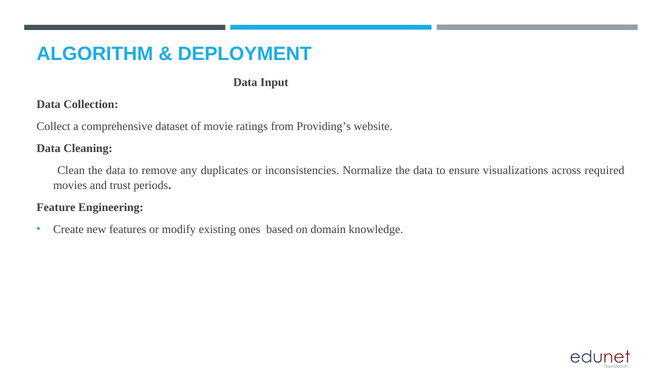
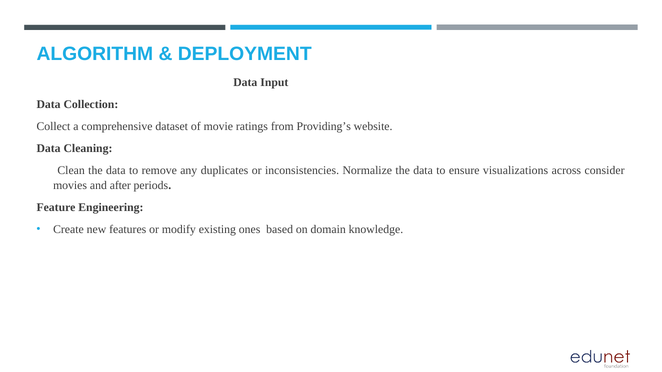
required: required -> consider (605, 170)
trust: trust -> after (120, 186)
